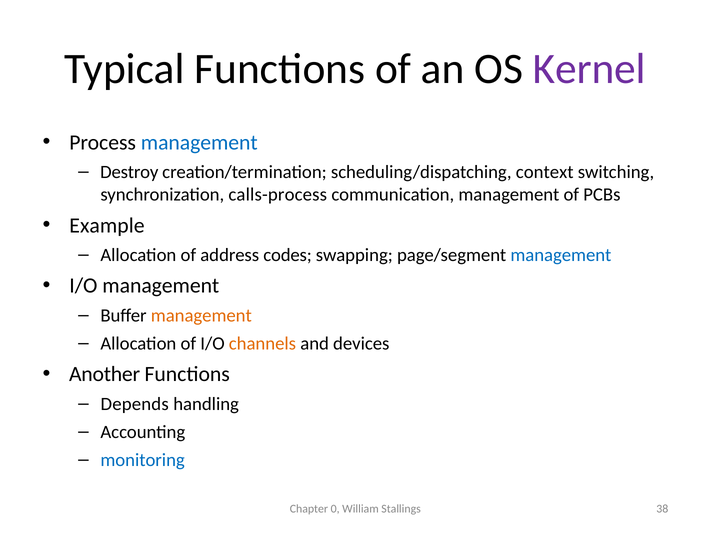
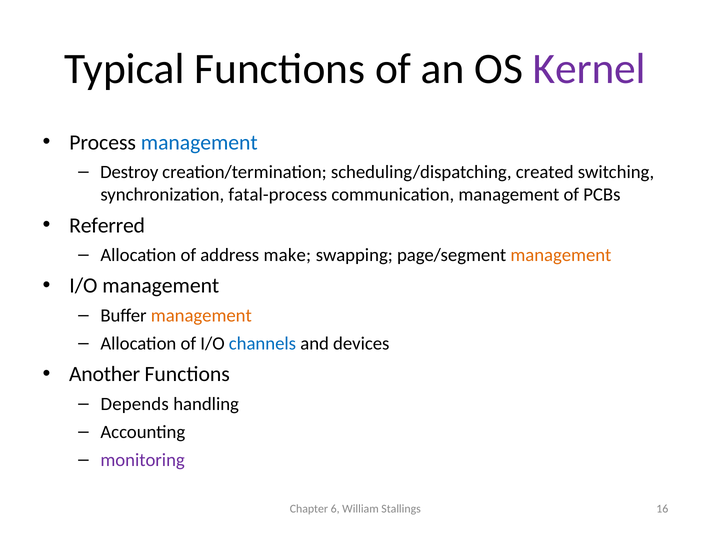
context: context -> created (545, 172)
calls-process: calls-process -> fatal-process (278, 195)
Example: Example -> Referred (107, 225)
codes: codes -> make (287, 255)
management colour: blue -> orange (561, 255)
channels colour: orange -> blue (262, 344)
monitoring colour: blue -> purple (143, 460)
0: 0 -> 6 (335, 509)
38: 38 -> 16 (662, 509)
